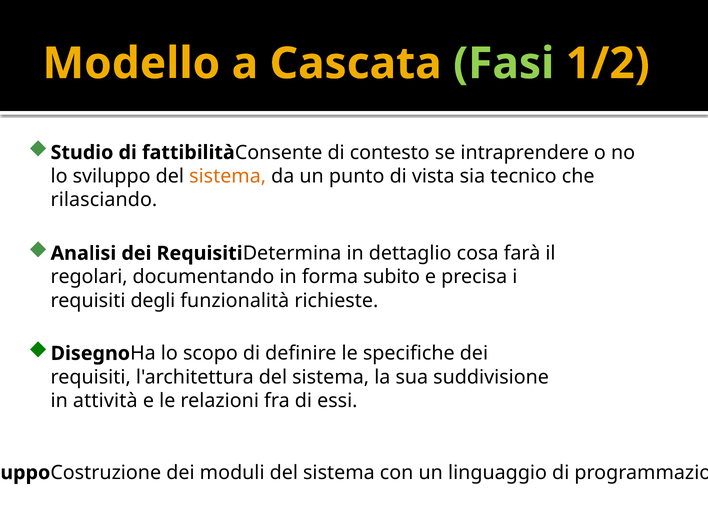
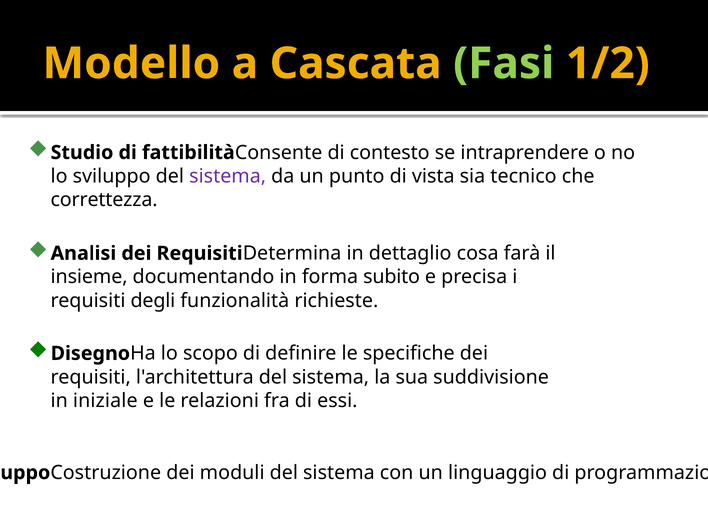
sistema colour: orange -> purple (228, 176)
rilasciando: rilasciando -> correttezza (104, 200)
regolari: regolari -> insieme (89, 277)
attività: attività -> iniziale (105, 401)
